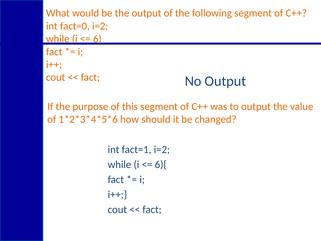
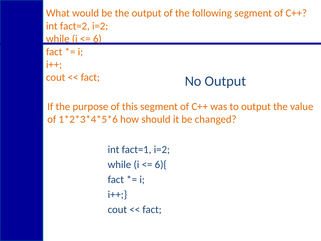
fact=0: fact=0 -> fact=2 (75, 26)
